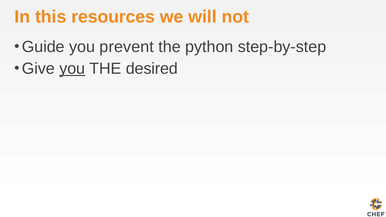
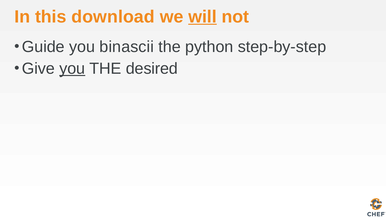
resources: resources -> download (113, 17)
will underline: none -> present (203, 17)
prevent: prevent -> binascii (127, 47)
